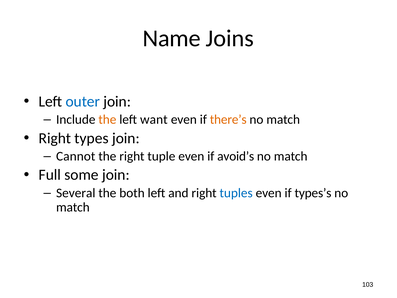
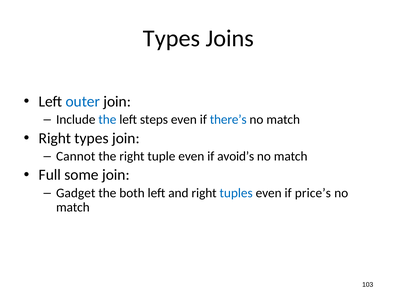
Name: Name -> Types (172, 38)
the colour: orange -> blue (107, 119)
want: want -> steps (154, 119)
there’s colour: orange -> blue (228, 119)
Several: Several -> Gadget (76, 193)
types’s: types’s -> price’s (313, 193)
